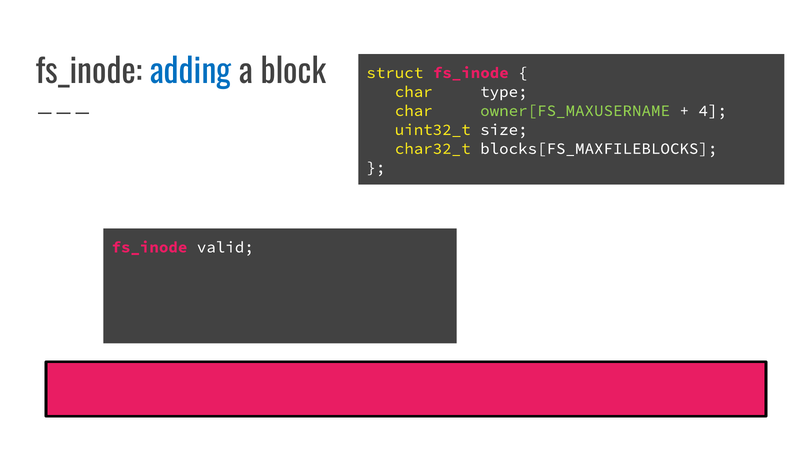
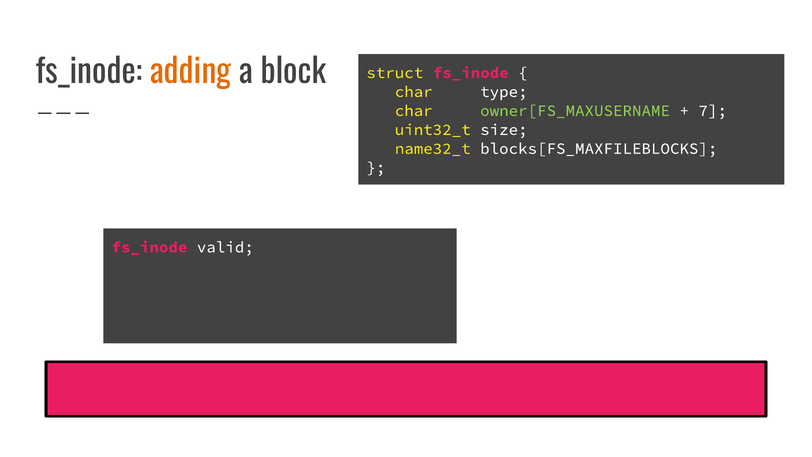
adding colour: blue -> orange (191, 72)
4: 4 -> 7 (713, 111)
char32_t: char32_t -> name32_t (433, 149)
